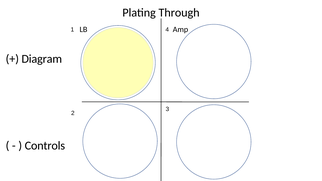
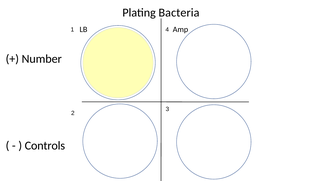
Through: Through -> Bacteria (179, 13)
Diagram: Diagram -> Number (42, 59)
